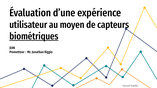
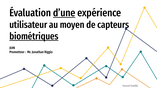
d’une underline: none -> present (64, 13)
